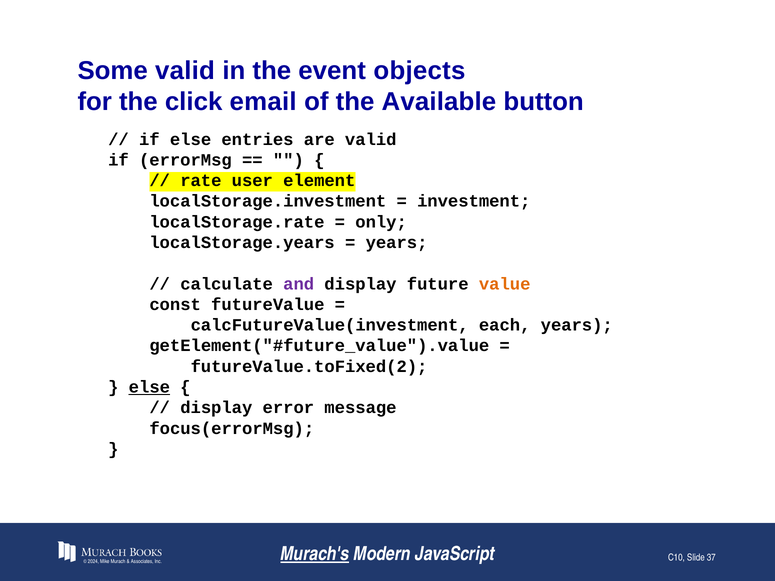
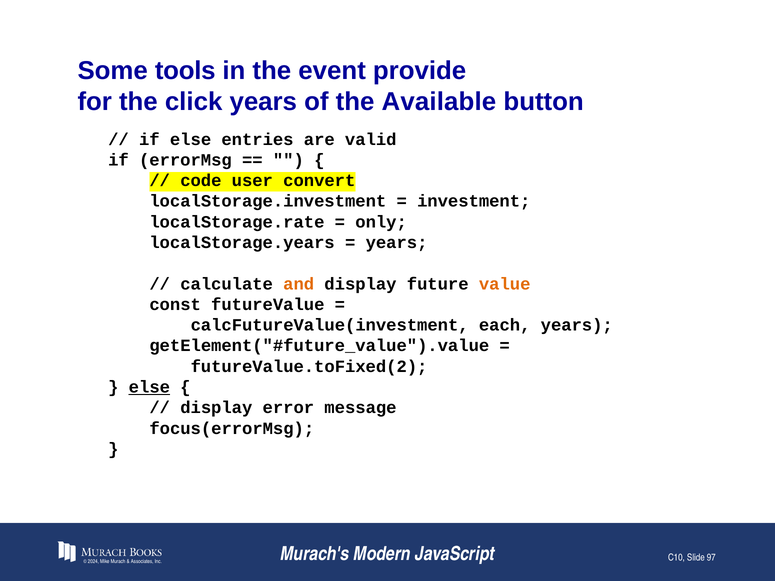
Some valid: valid -> tools (185, 71)
objects: objects -> provide (420, 71)
click email: email -> years (263, 102)
rate: rate -> code (201, 181)
element: element -> convert (319, 181)
and colour: purple -> orange (299, 284)
Murach's underline: present -> none (315, 554)
37: 37 -> 97 (711, 558)
